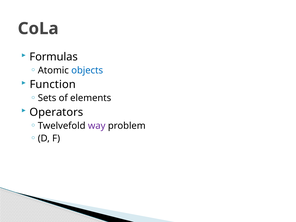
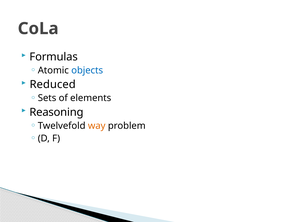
Function: Function -> Reduced (53, 84)
Operators: Operators -> Reasoning (56, 112)
way colour: purple -> orange (97, 126)
